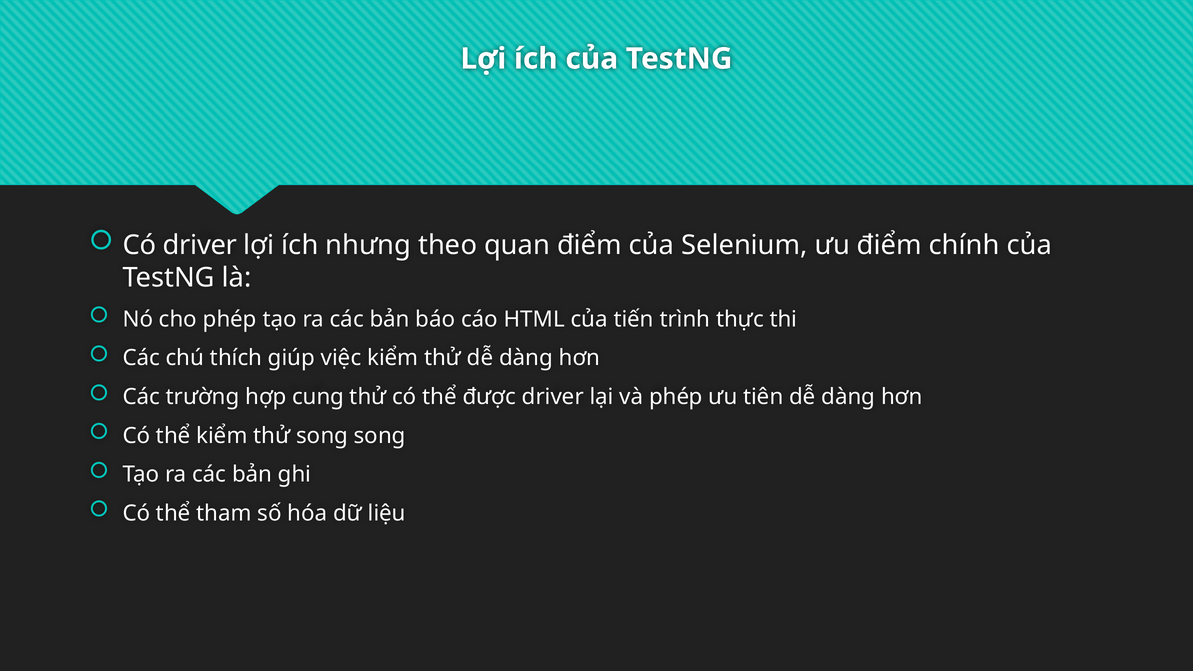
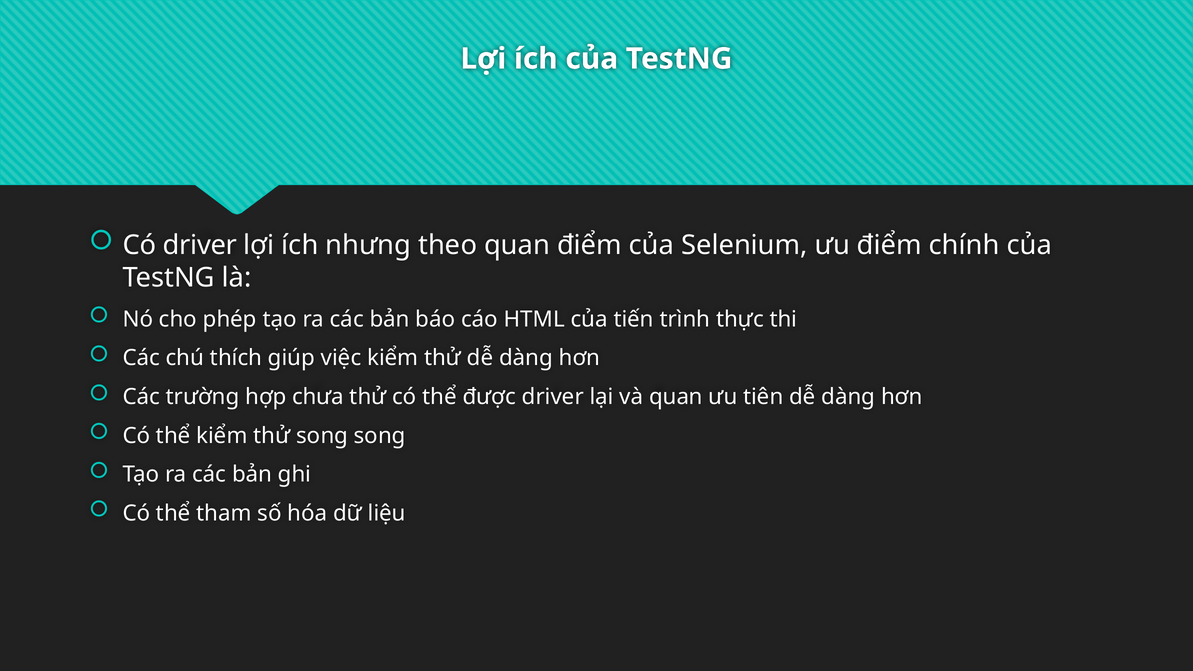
cung: cung -> chưa (318, 397)
và phép: phép -> quan (676, 397)
